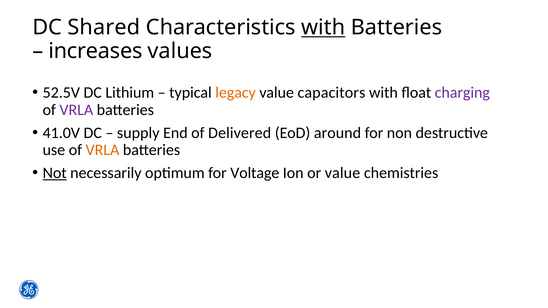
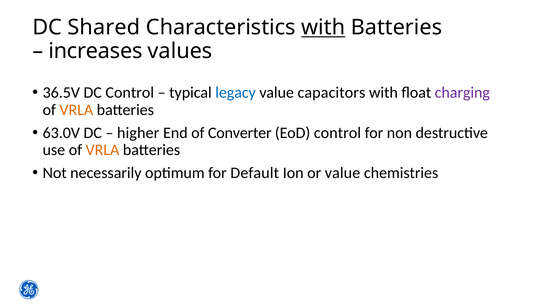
52.5V: 52.5V -> 36.5V (61, 93)
DC Lithium: Lithium -> Control (130, 93)
legacy colour: orange -> blue (236, 93)
VRLA colour: purple -> orange (76, 110)
41.0V: 41.0V -> 63.0V (61, 133)
supply: supply -> higher (138, 133)
Delivered: Delivered -> Converter (240, 133)
EoD around: around -> control (337, 133)
Not underline: present -> none (55, 173)
Voltage: Voltage -> Default (255, 173)
